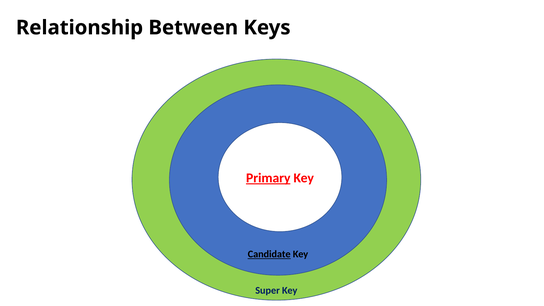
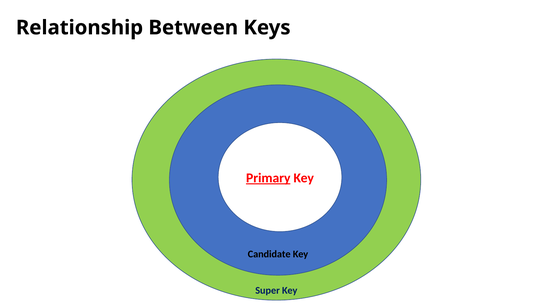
Candidate underline: present -> none (269, 254)
